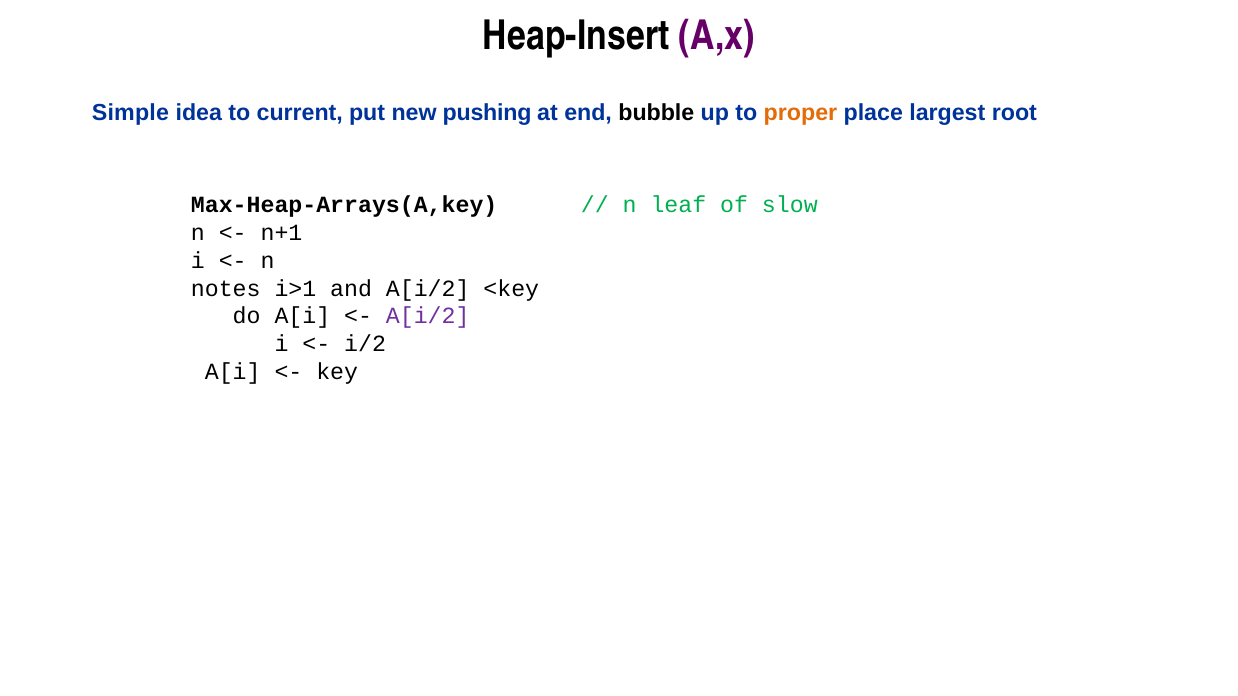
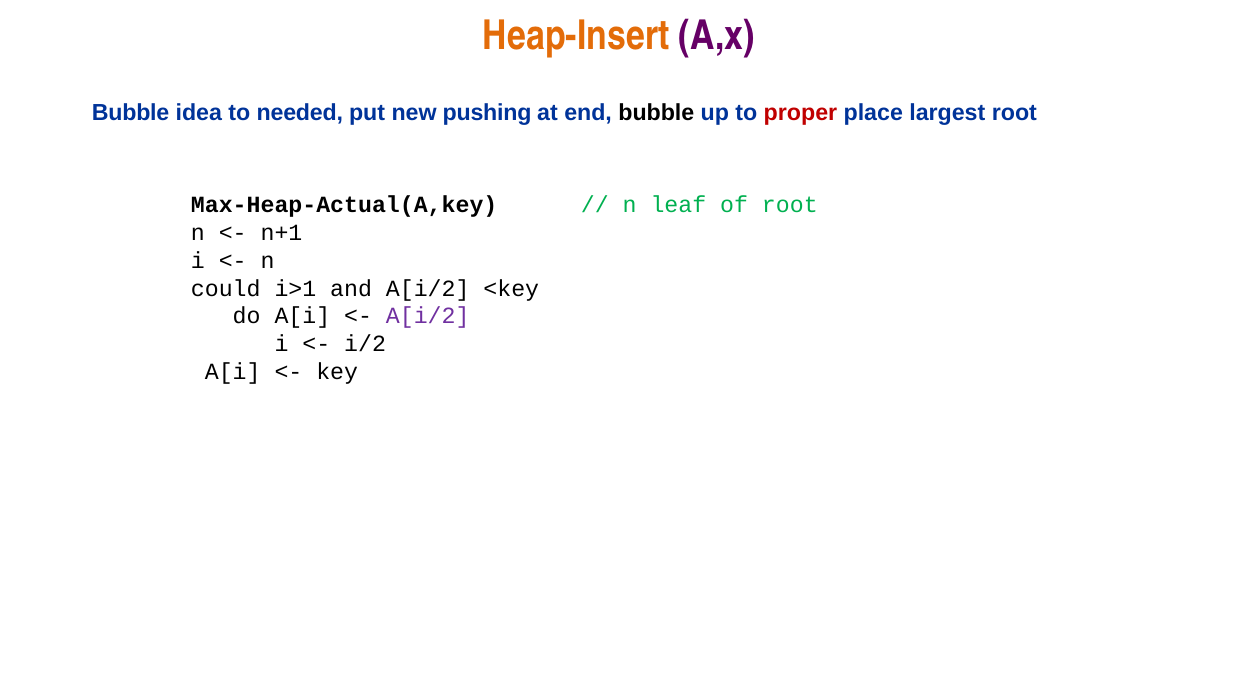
Heap-Insert colour: black -> orange (576, 35)
Simple: Simple -> Bubble (131, 113)
current: current -> needed (300, 113)
proper colour: orange -> red (800, 113)
Max-Heap-Arrays(A,key: Max-Heap-Arrays(A,key -> Max-Heap-Actual(A,key (344, 205)
of slow: slow -> root (790, 205)
notes: notes -> could (226, 289)
